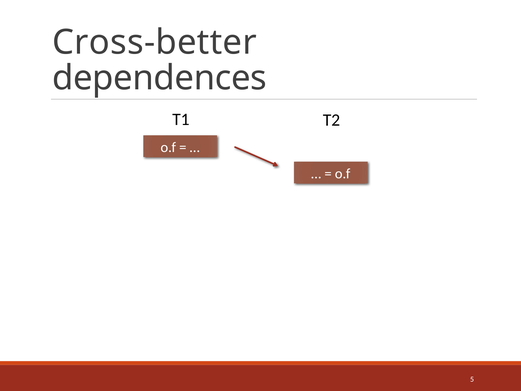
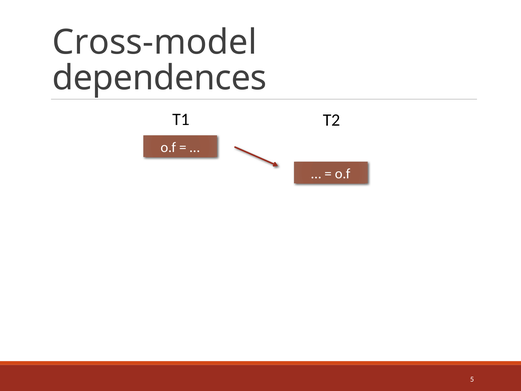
Cross-better: Cross-better -> Cross-model (155, 42)
